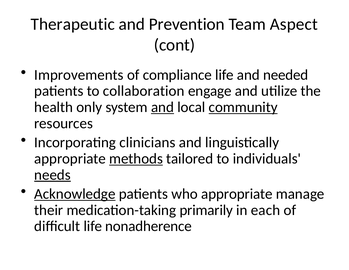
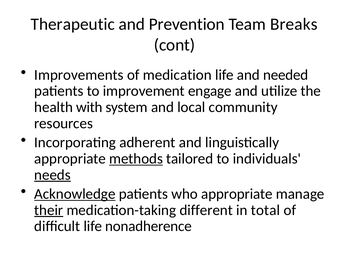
Aspect: Aspect -> Breaks (294, 24)
compliance: compliance -> medication (177, 75)
collaboration: collaboration -> improvement (144, 91)
only: only -> with (89, 107)
and underline: present -> none (162, 107)
community underline: present -> none (243, 107)
clinicians: clinicians -> adherent (147, 142)
their underline: none -> present (49, 210)
primarily: primarily -> different (206, 210)
each: each -> total (265, 210)
